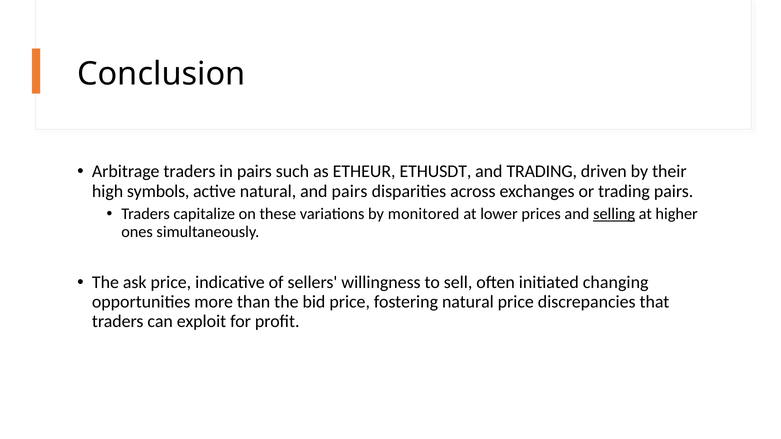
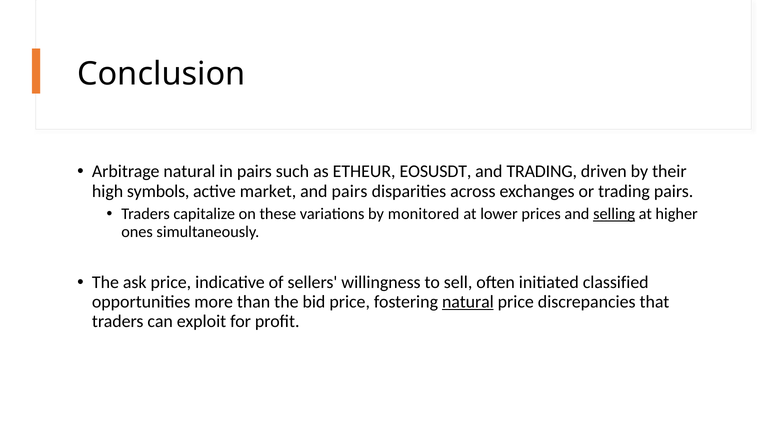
Arbitrage traders: traders -> natural (189, 172)
ETHUSDT: ETHUSDT -> EOSUSDT (435, 172)
active natural: natural -> market (268, 191)
changing: changing -> classified (616, 283)
natural underline: none -> present (468, 302)
